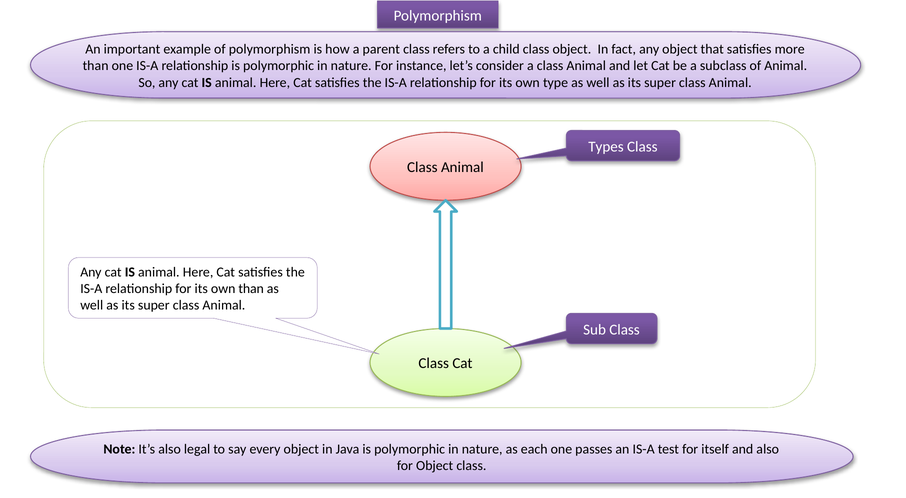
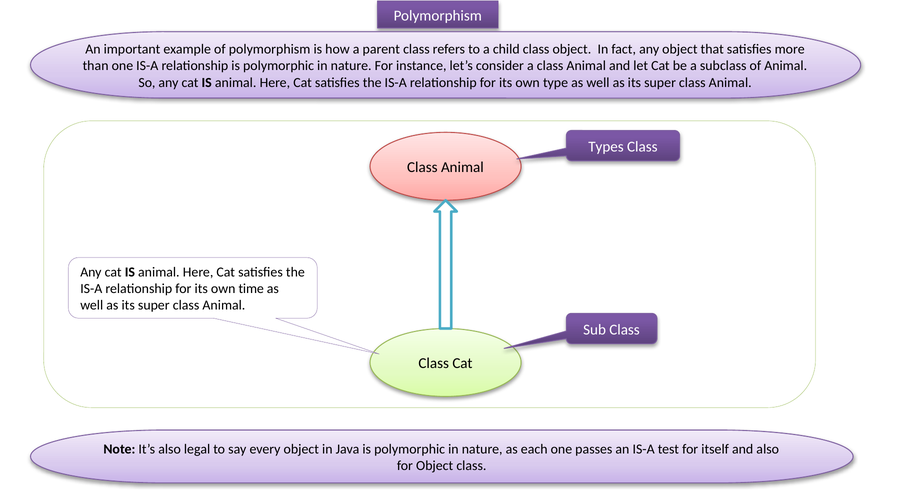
own than: than -> time (251, 289)
